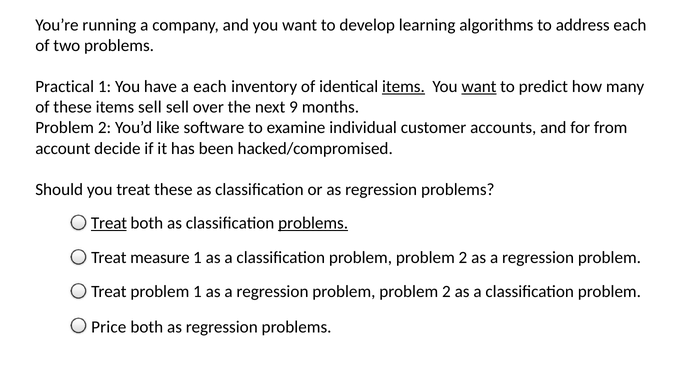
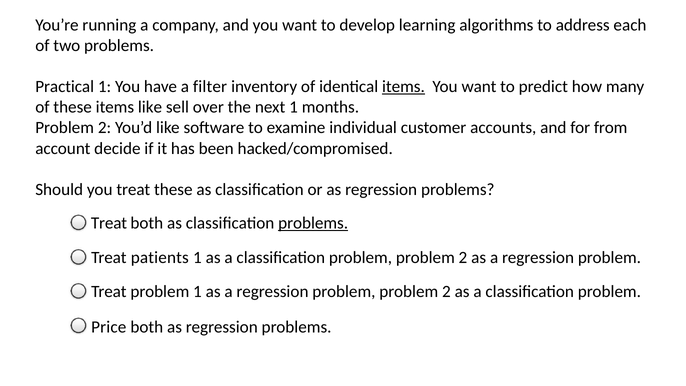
a each: each -> filter (210, 87)
want underline: present -> none (479, 87)
items sell: sell -> like (150, 107)
next 9: 9 -> 1 (294, 107)
Treat underline: present -> none (109, 223)
measure: measure -> patients (160, 257)
